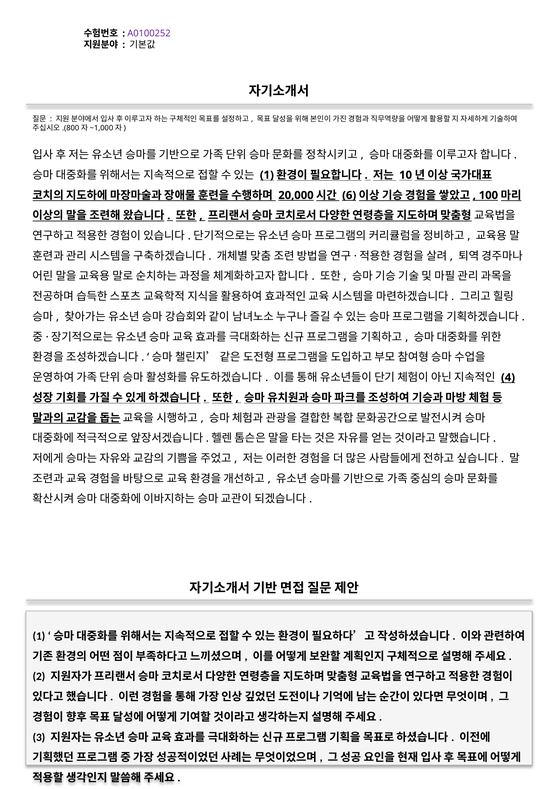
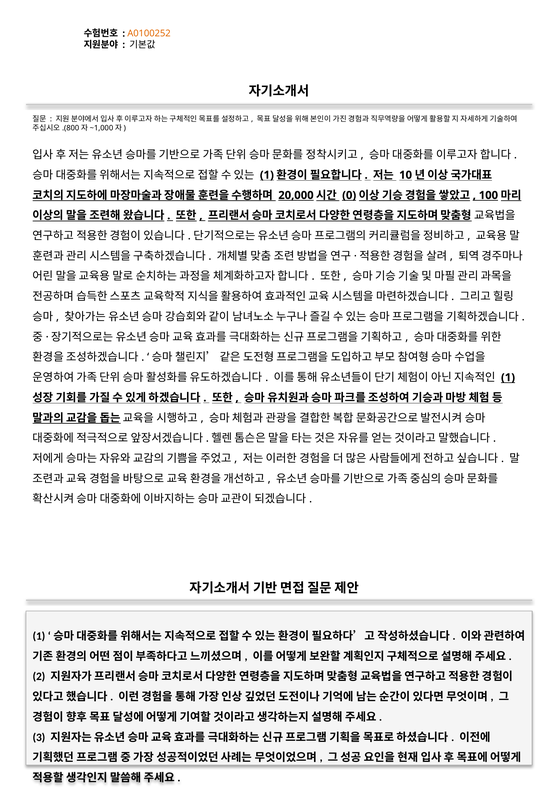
A0100252 colour: purple -> orange (149, 34)
6: 6 -> 0 (349, 195)
4: 4 -> 1 (508, 378)
